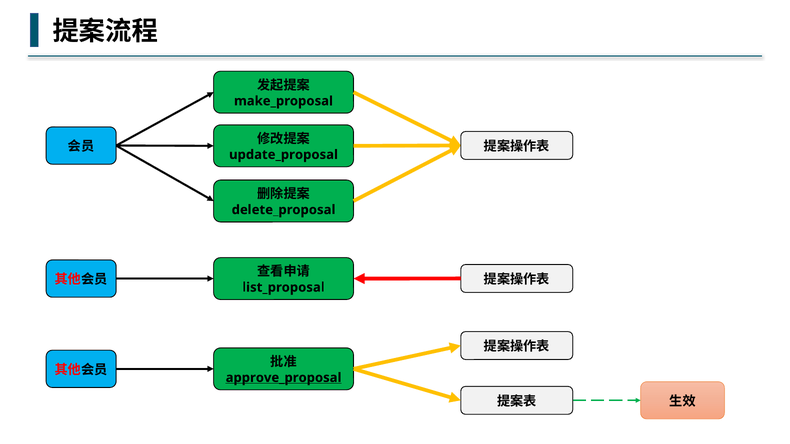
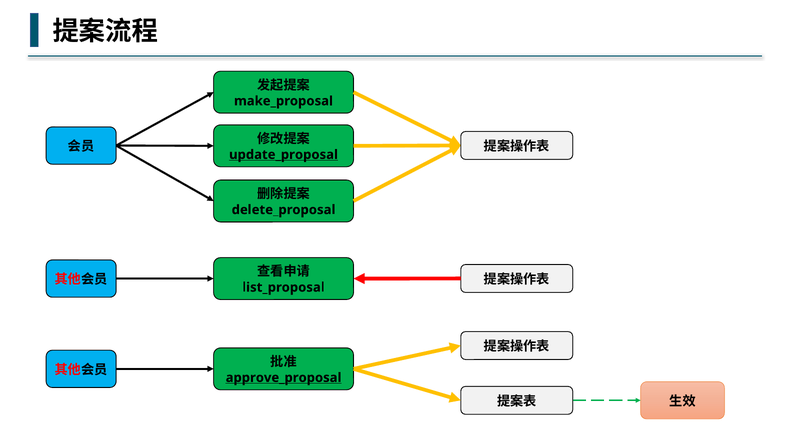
update_proposal underline: none -> present (283, 155)
